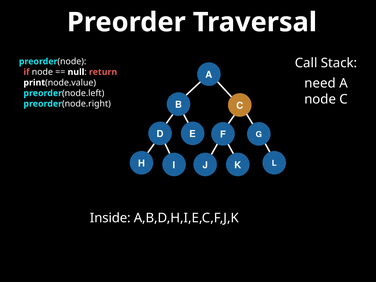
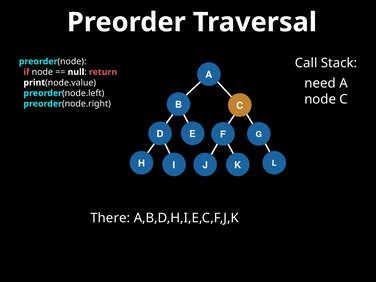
Inside: Inside -> There (110, 218)
